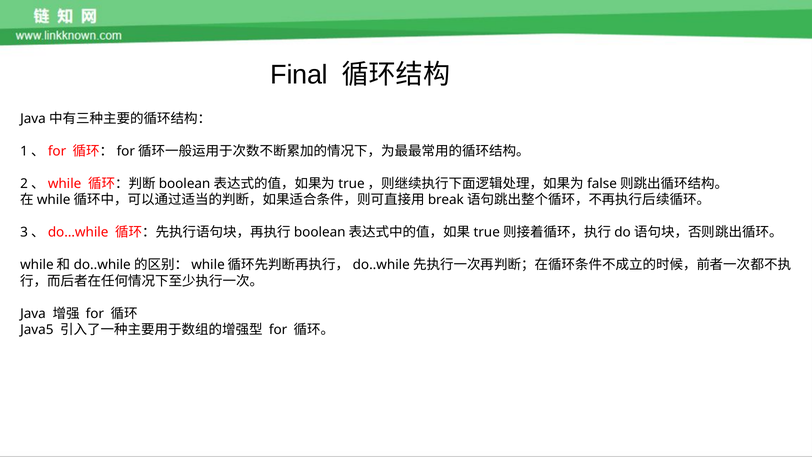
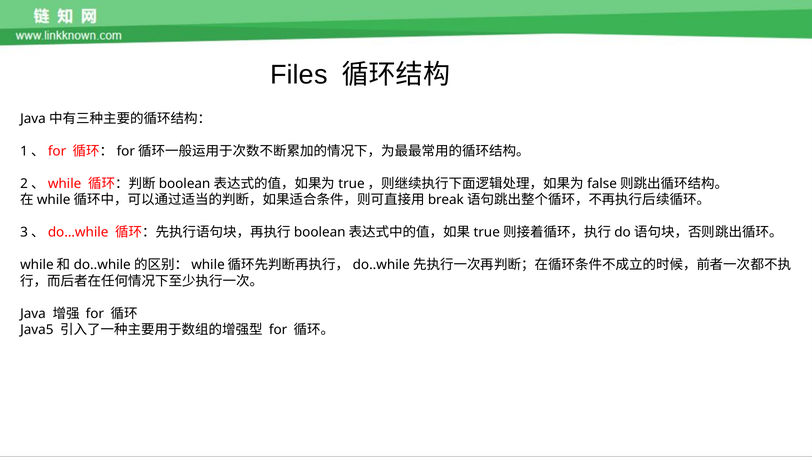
Final: Final -> Files (299, 75)
